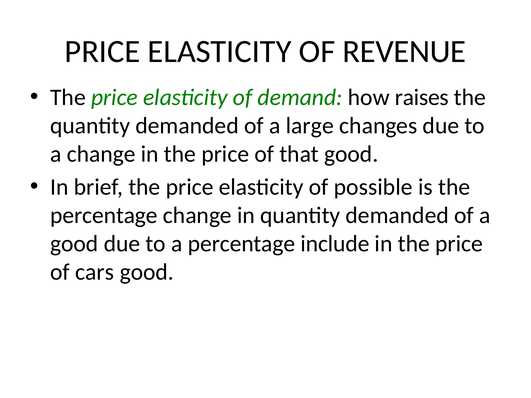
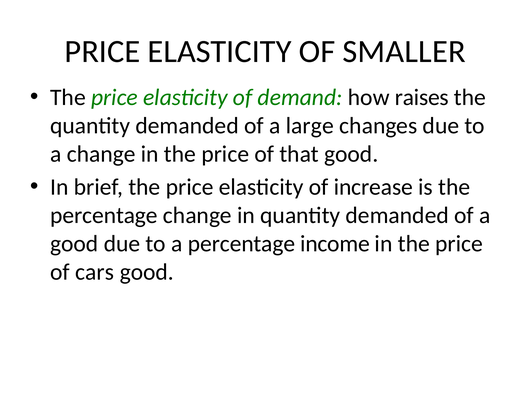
REVENUE: REVENUE -> SMALLER (404, 51)
possible: possible -> increase (373, 187)
include: include -> income (335, 244)
